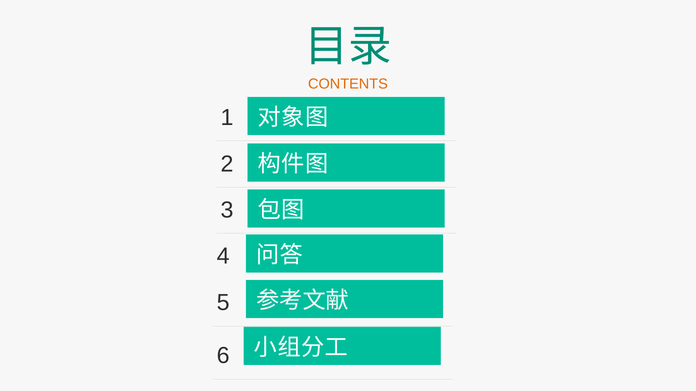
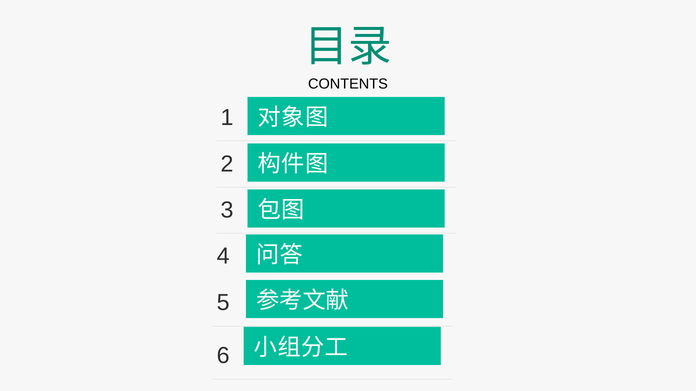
CONTENTS colour: orange -> black (348, 84)
